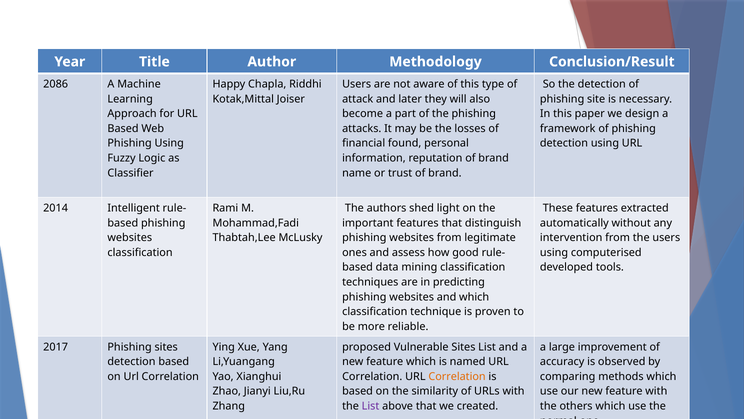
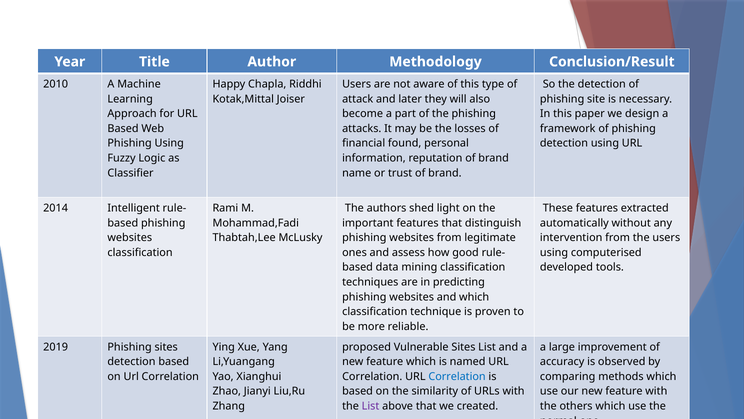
2086: 2086 -> 2010 (56, 84)
2017: 2017 -> 2019 (56, 347)
Correlation colour: orange -> blue (457, 376)
